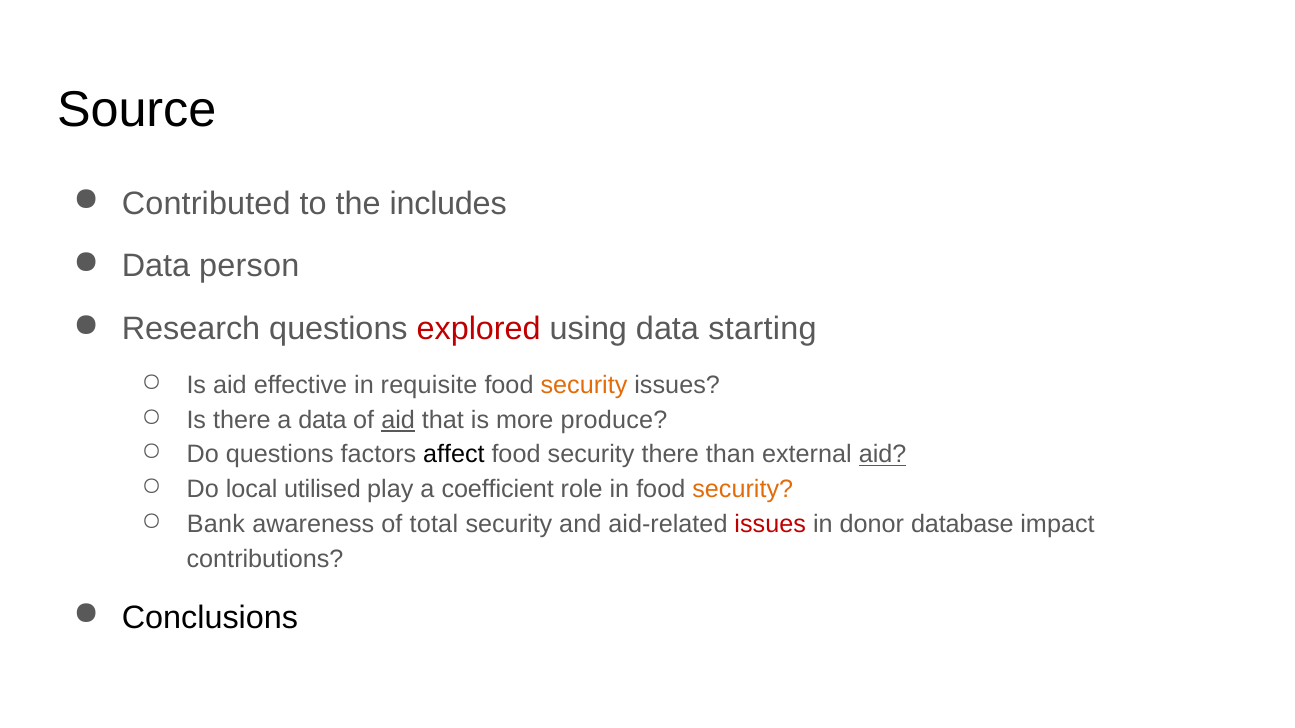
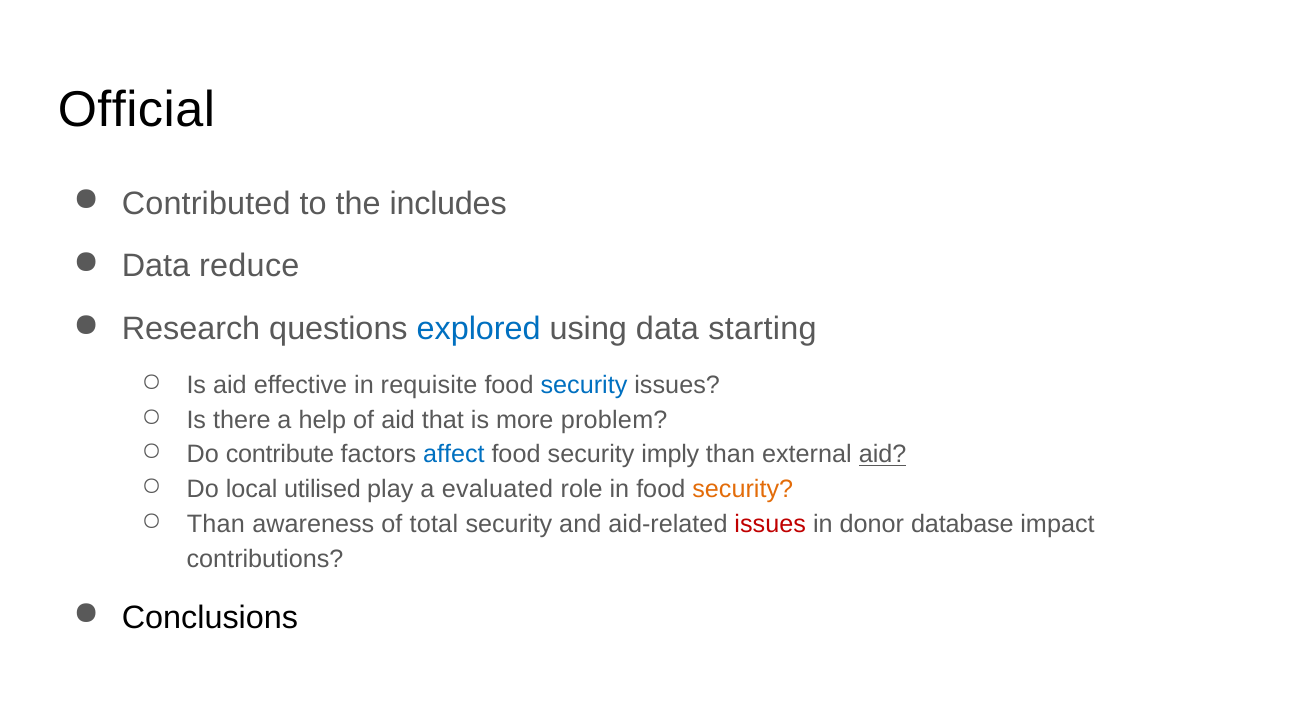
Source: Source -> Official (136, 110)
person: person -> reduce (249, 266)
explored colour: red -> blue (479, 329)
security colour: orange -> blue (584, 385)
a data: data -> help (322, 420)
aid underline: present -> none (398, 420)
produce: produce -> problem (614, 420)
Do questions: questions -> contribute (280, 455)
affect colour: black -> blue (454, 455)
security there: there -> imply (670, 455)
coefficient: coefficient -> evaluated (497, 490)
Bank: Bank -> Than (216, 524)
